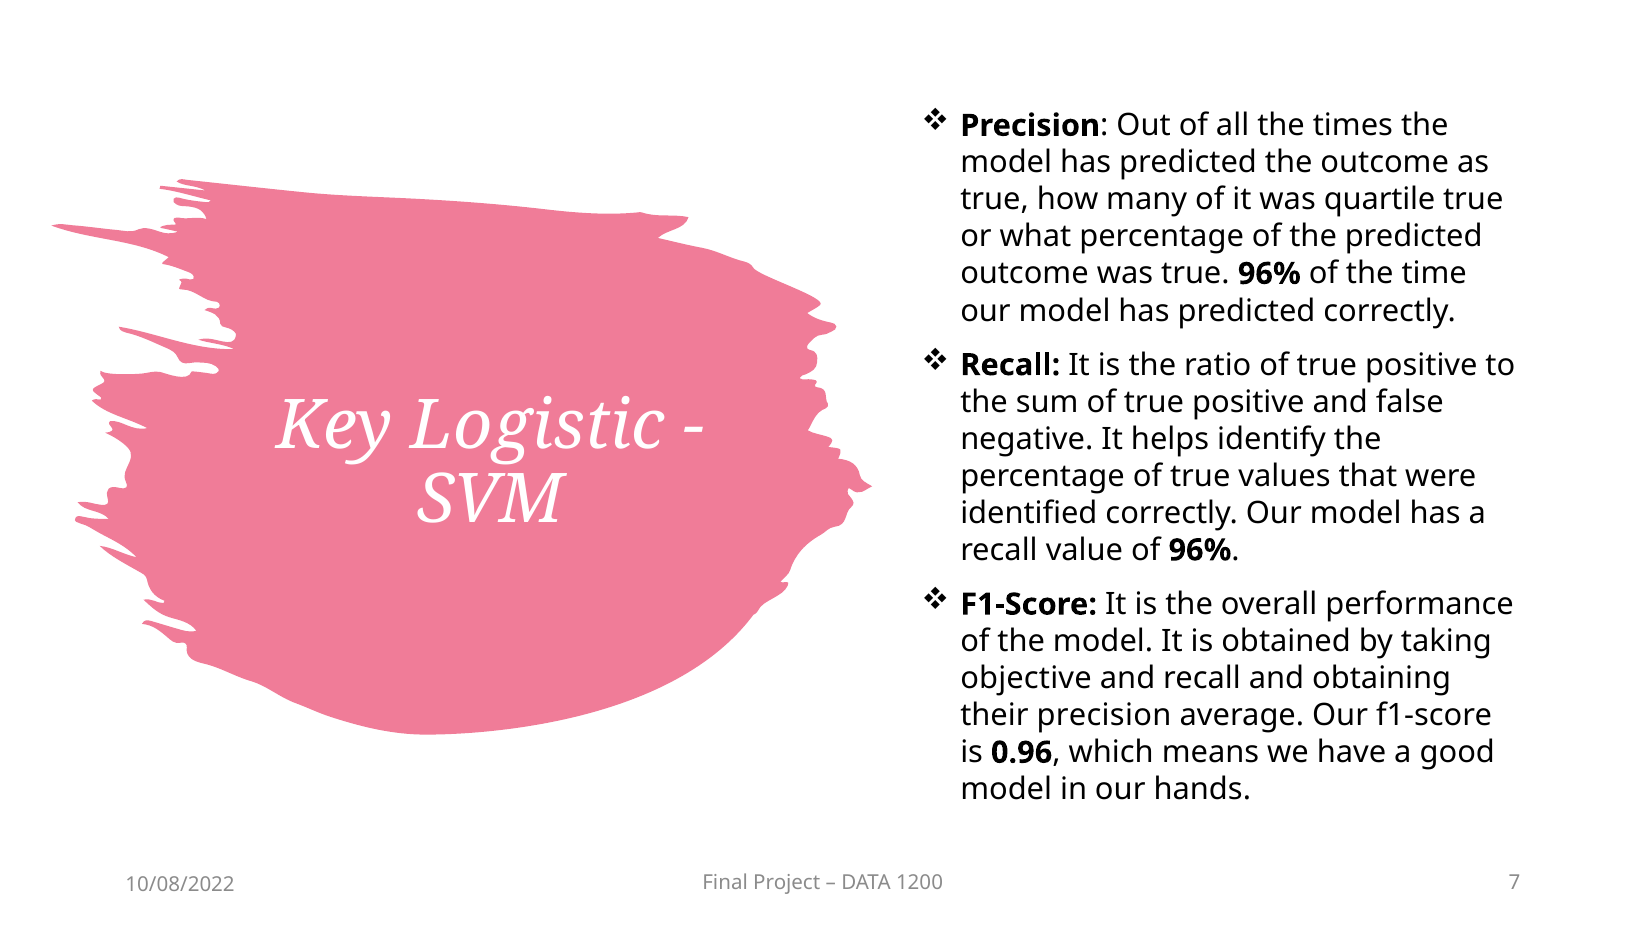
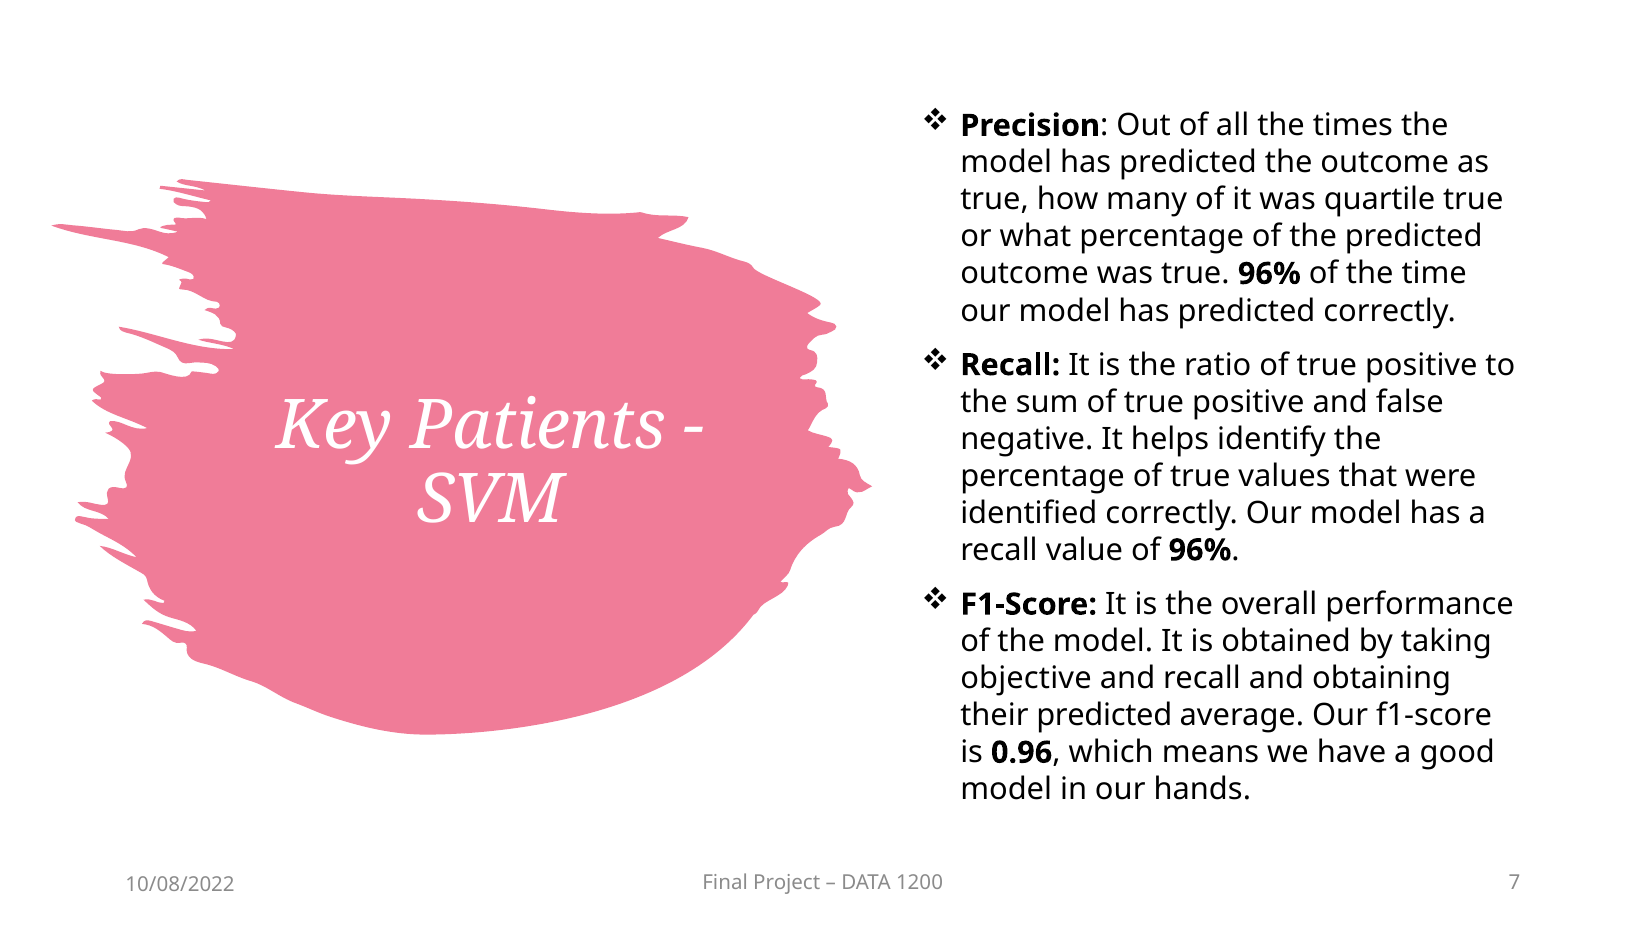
Logistic: Logistic -> Patients (539, 425)
their precision: precision -> predicted (1104, 715)
